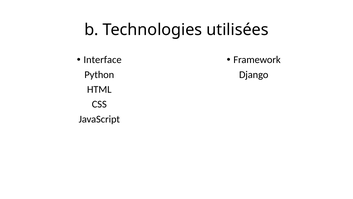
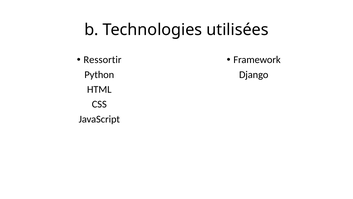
Interface: Interface -> Ressortir (103, 60)
